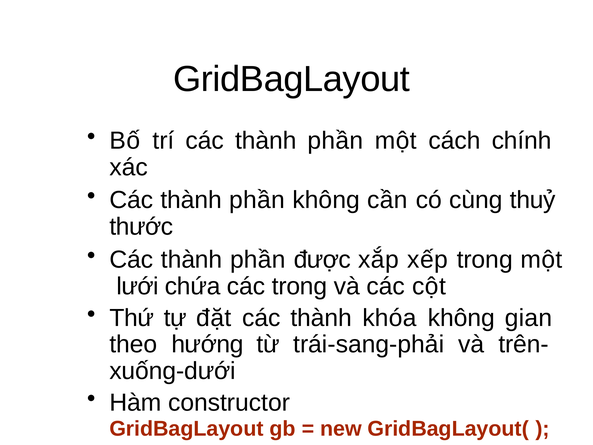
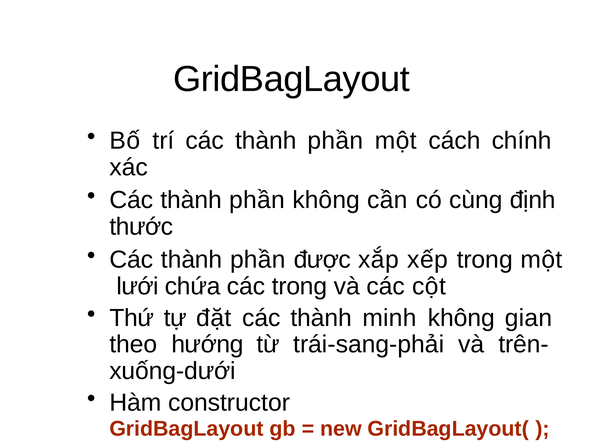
thuỷ: thuỷ -> định (533, 200)
khóa: khóa -> minh (390, 318)
